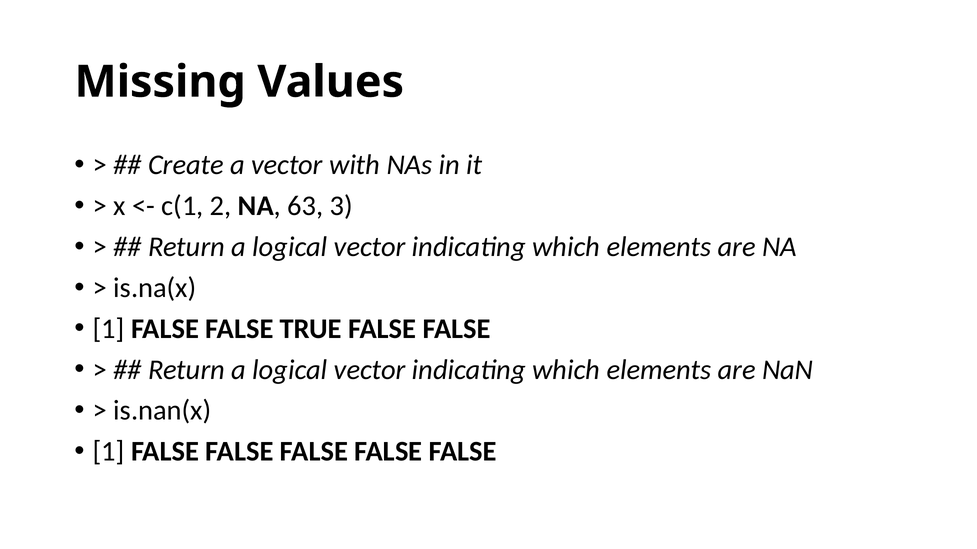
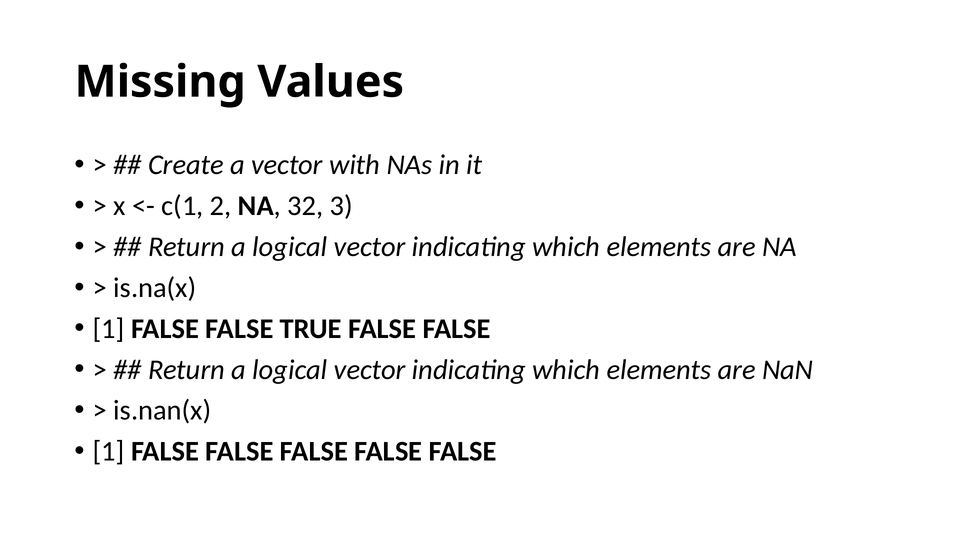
63: 63 -> 32 (305, 206)
